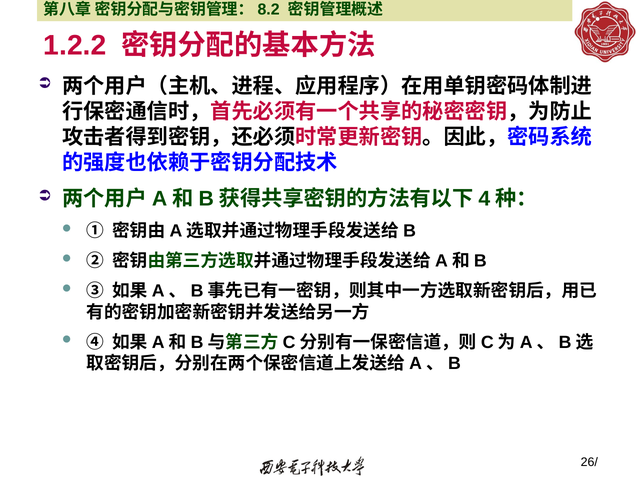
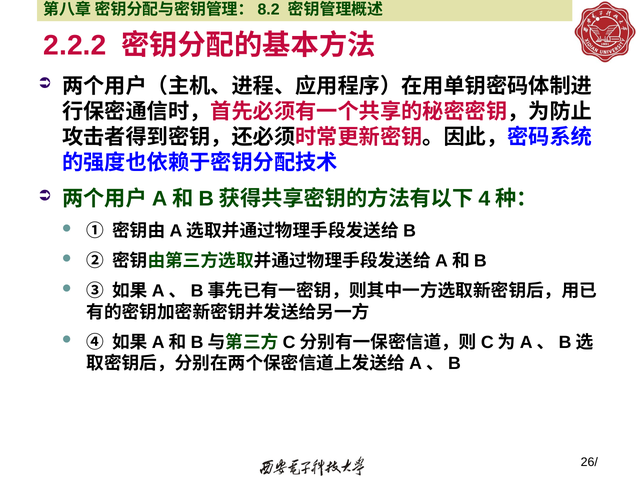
1.2.2: 1.2.2 -> 2.2.2 (75, 45)
